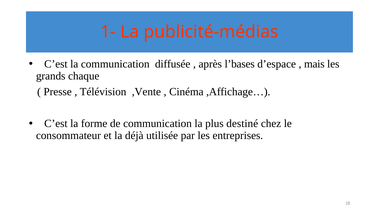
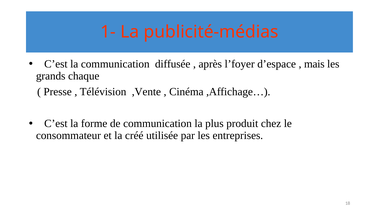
l’bases: l’bases -> l’foyer (240, 64)
destiné: destiné -> produit (242, 124)
déjà: déjà -> créé (134, 136)
